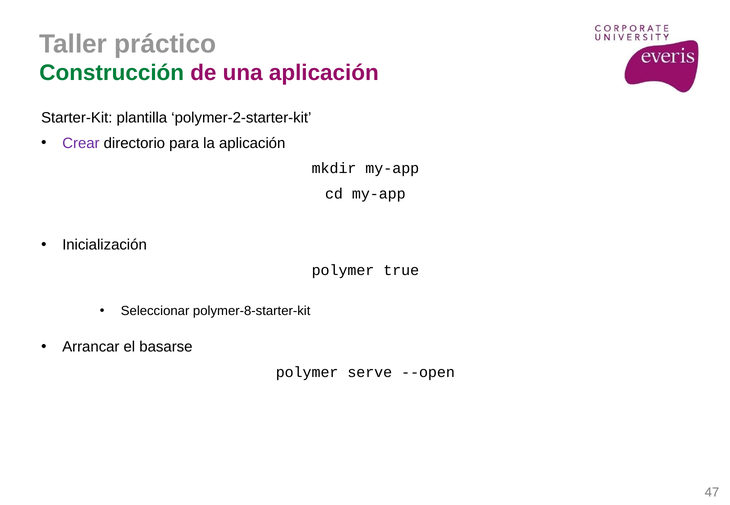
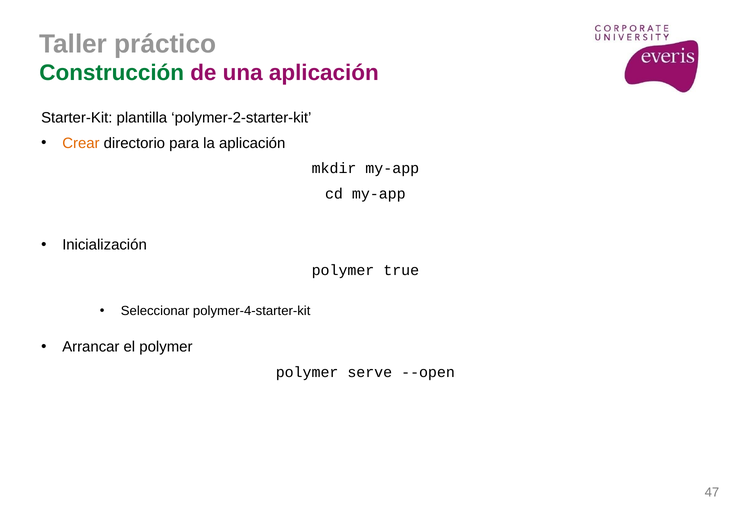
Crear colour: purple -> orange (81, 143)
polymer-8-starter-kit: polymer-8-starter-kit -> polymer-4-starter-kit (252, 311)
el basarse: basarse -> polymer (166, 347)
